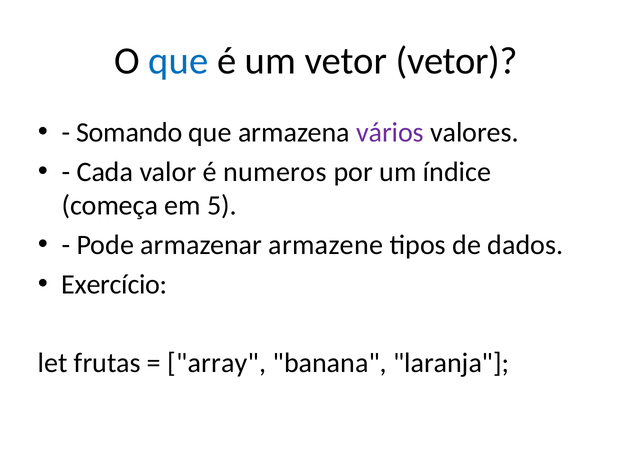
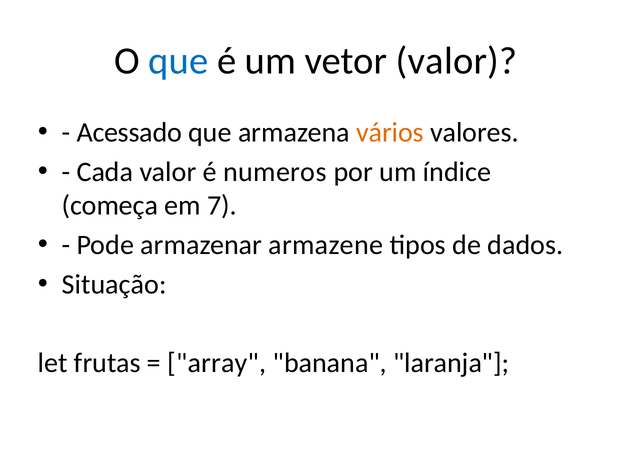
vetor vetor: vetor -> valor (456, 61)
Somando: Somando -> Acessado (129, 133)
vários colour: purple -> orange (390, 133)
5: 5 -> 7 (222, 206)
Exercício: Exercício -> Situação (114, 284)
